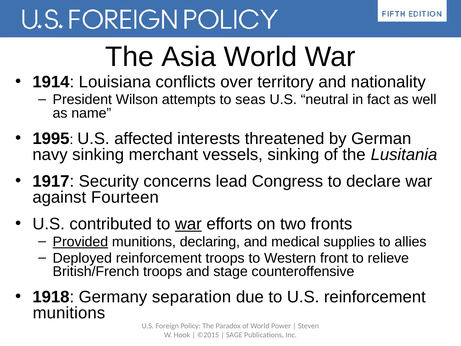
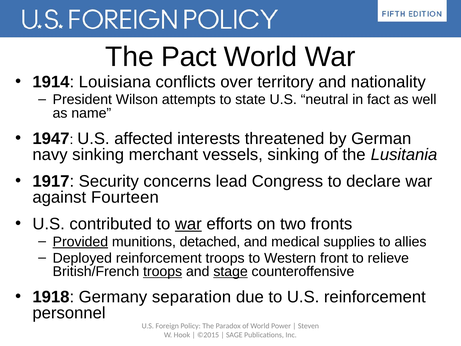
Asia: Asia -> Pact (189, 57)
seas: seas -> state (250, 100)
1995: 1995 -> 1947 (51, 139)
declaring: declaring -> detached (210, 242)
troops underline: none -> present (163, 271)
stage underline: none -> present (231, 271)
munitions: munitions -> personnel (69, 313)
